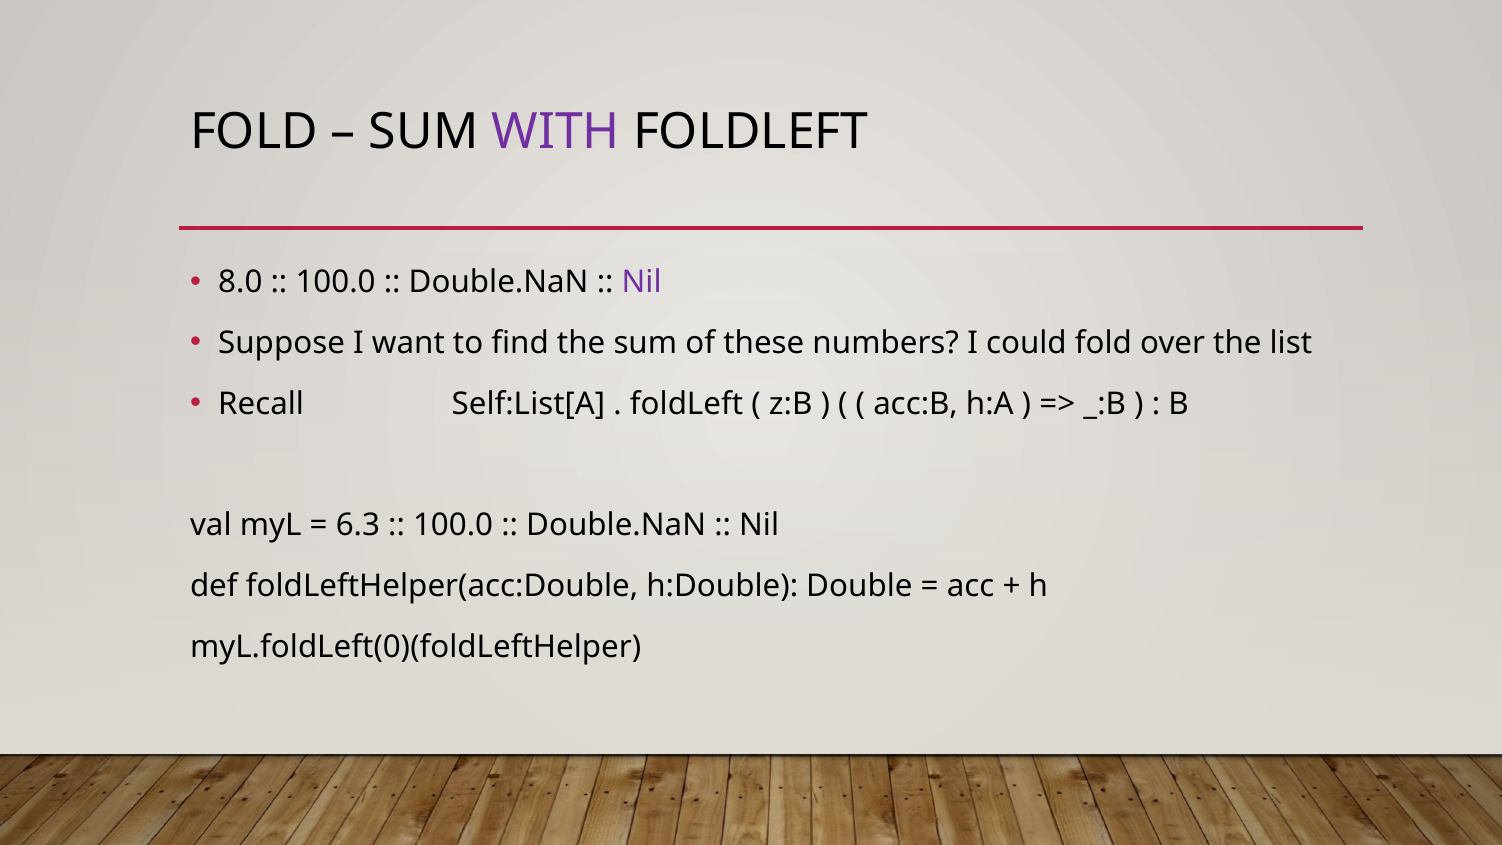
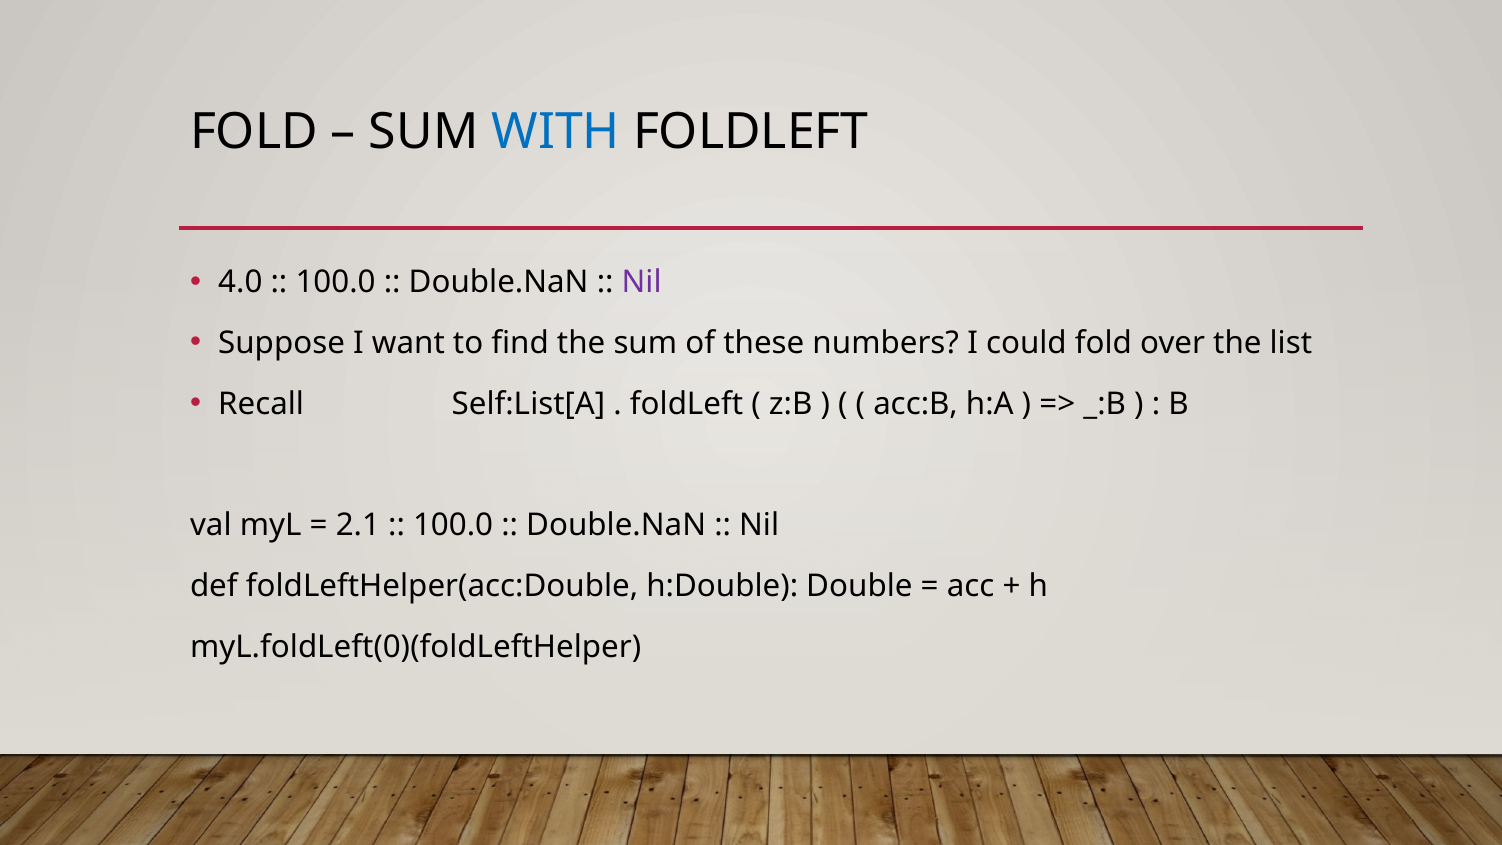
WITH colour: purple -> blue (556, 132)
8.0: 8.0 -> 4.0 (240, 282)
6.3: 6.3 -> 2.1 (358, 525)
